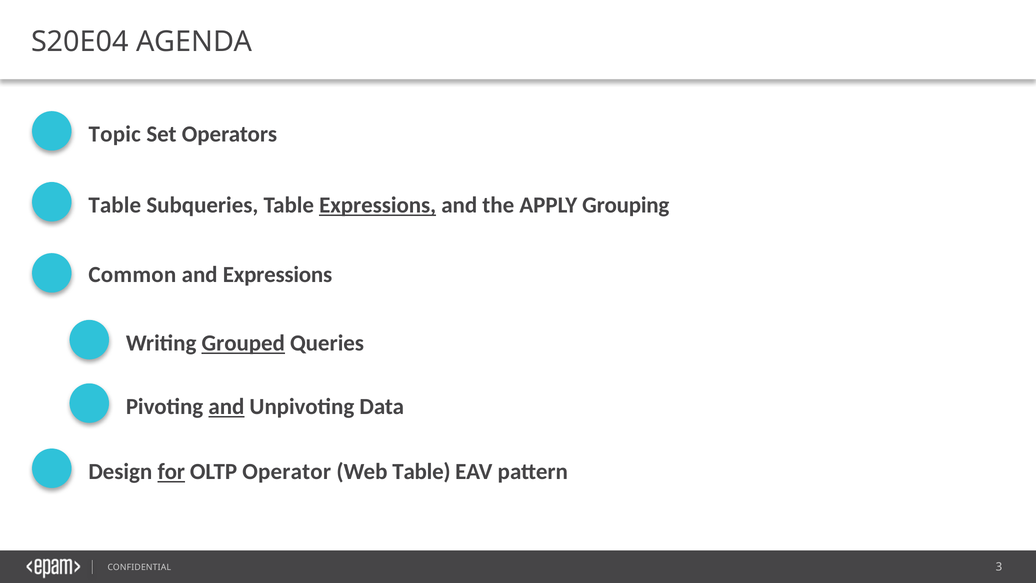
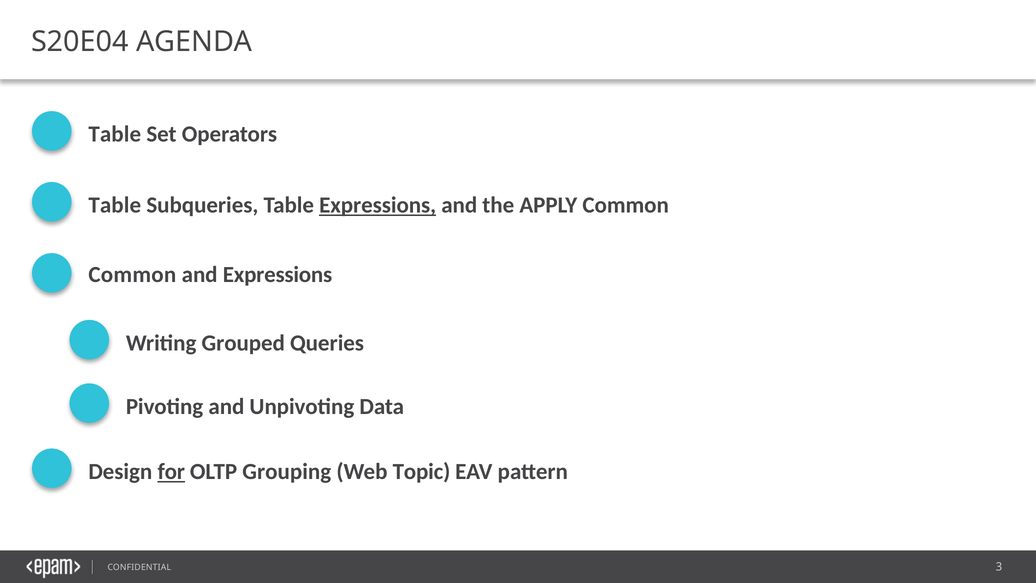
Topic: Topic -> Table (115, 134)
APPLY Grouping: Grouping -> Common (626, 205)
Grouped underline: present -> none (243, 343)
and underline: present -> none (226, 407)
Operator: Operator -> Grouping (287, 472)
Web Table: Table -> Topic (421, 472)
